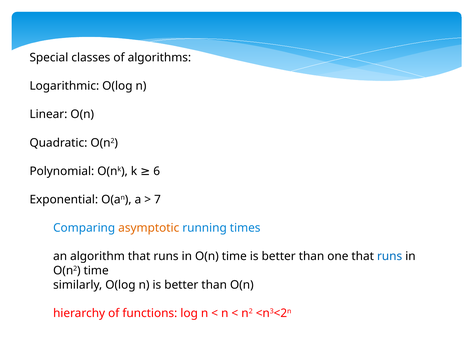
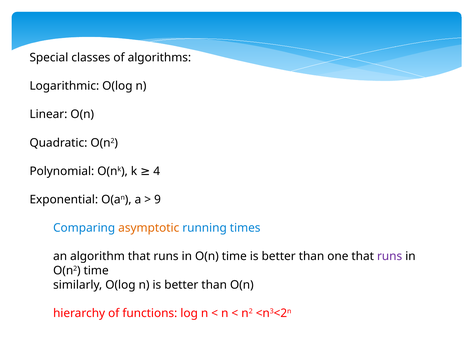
6: 6 -> 4 (157, 171)
7: 7 -> 9 (158, 199)
runs colour: blue -> purple (390, 256)
